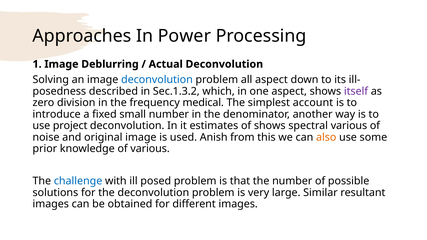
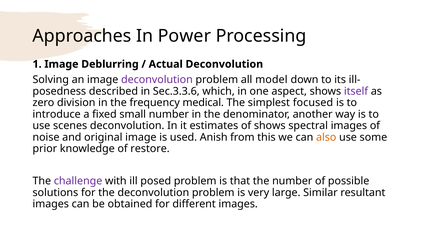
deconvolution colour: blue -> purple (157, 80)
all aspect: aspect -> model (271, 80)
Sec.1.3.2: Sec.1.3.2 -> Sec.3.3.6 (176, 91)
account: account -> focused (313, 103)
project: project -> scenes (70, 126)
spectral various: various -> images (349, 126)
of various: various -> restore (150, 149)
challenge colour: blue -> purple (78, 181)
